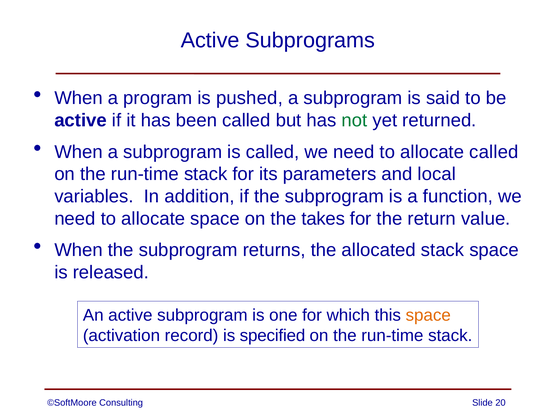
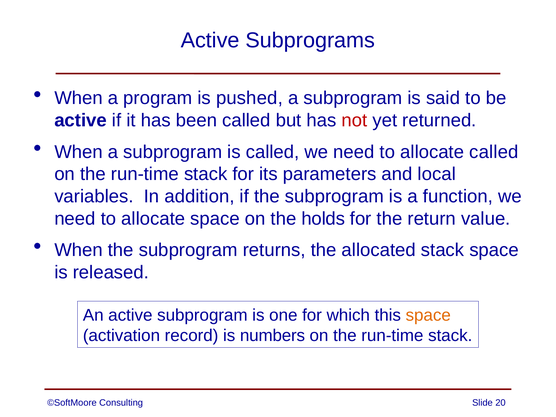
not colour: green -> red (354, 120)
takes: takes -> holds (323, 219)
specified: specified -> numbers (273, 336)
